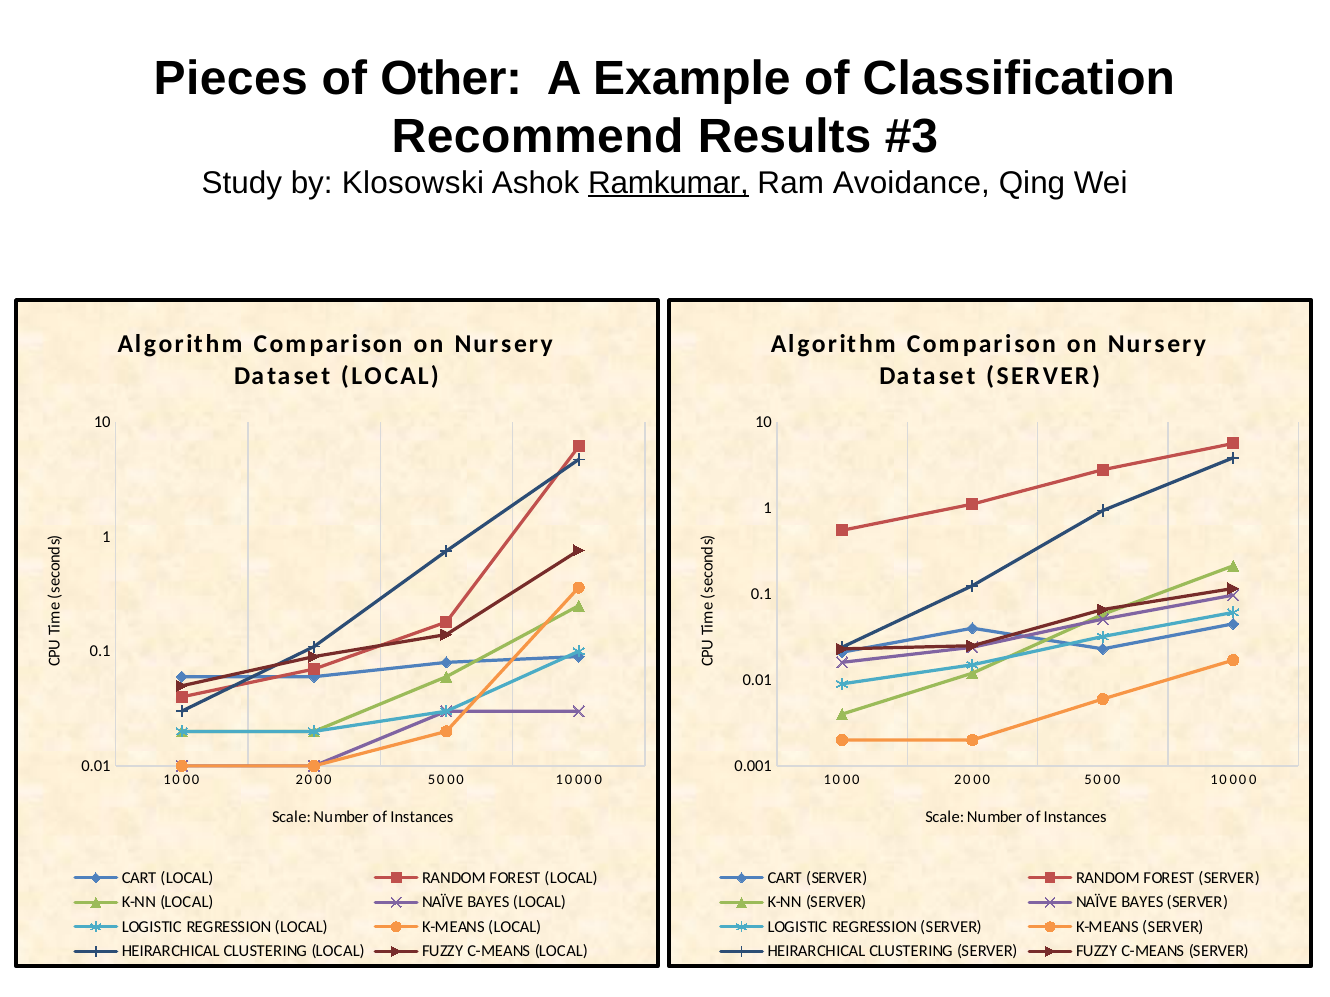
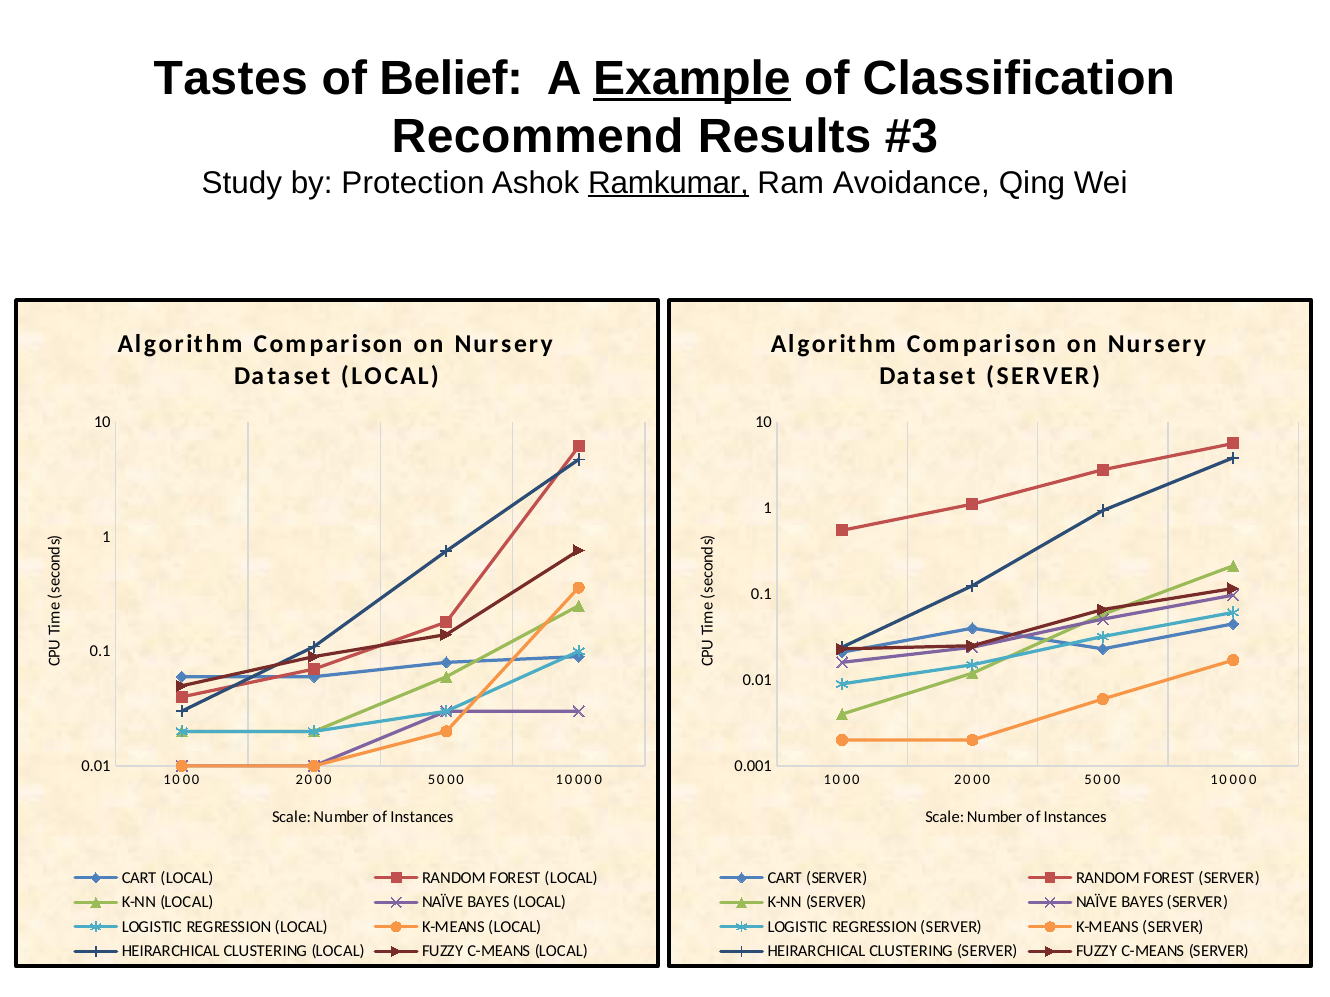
Pieces: Pieces -> Tastes (231, 79)
Other: Other -> Belief (451, 79)
Example underline: none -> present (692, 79)
Klosowski: Klosowski -> Protection (413, 183)
